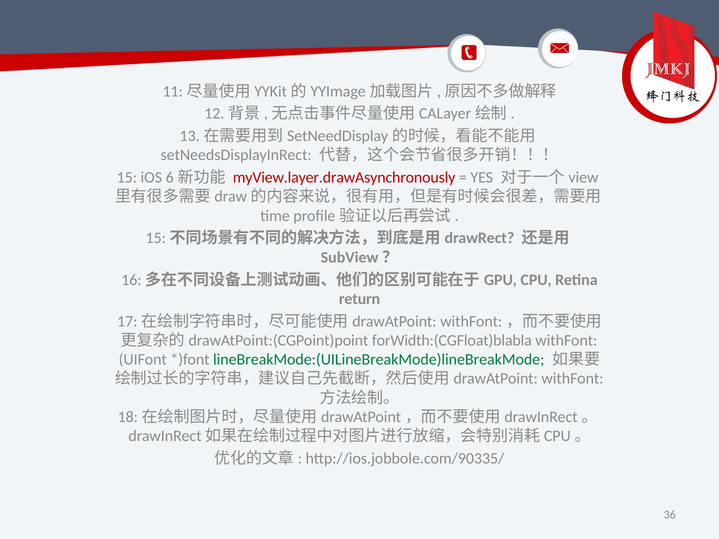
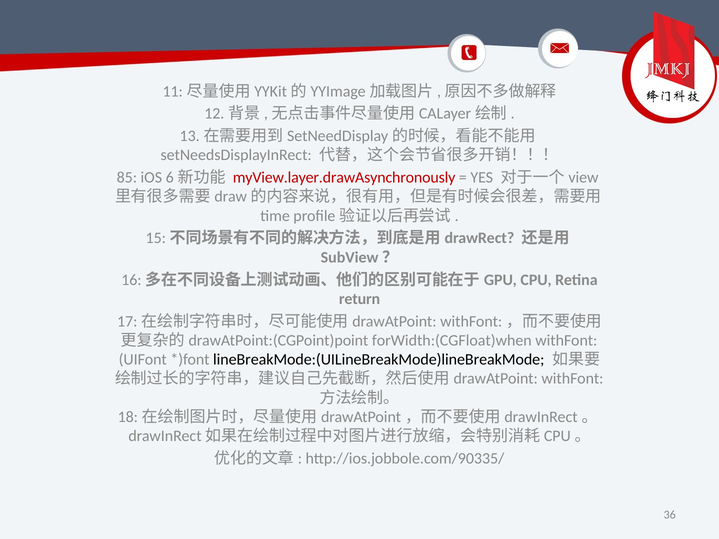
15: 15 -> 85 (127, 178)
forWidth:(CGFloat)blabla: forWidth:(CGFloat)blabla -> forWidth:(CGFloat)when (452, 341)
lineBreakMode:(UILineBreakMode)lineBreakMode colour: green -> black (379, 360)
